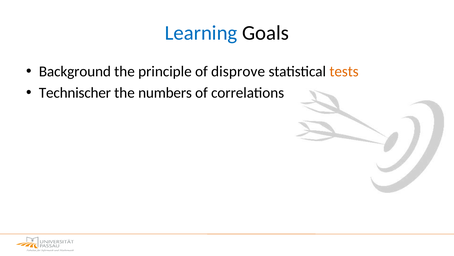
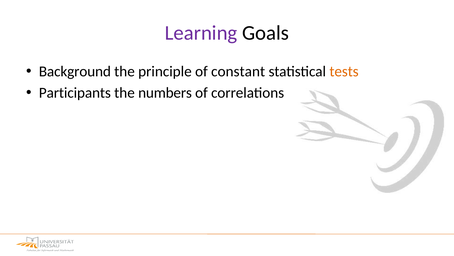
Learning colour: blue -> purple (201, 33)
disprove: disprove -> constant (238, 71)
Technischer: Technischer -> Participants (75, 93)
